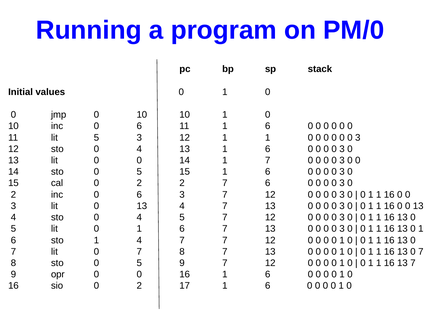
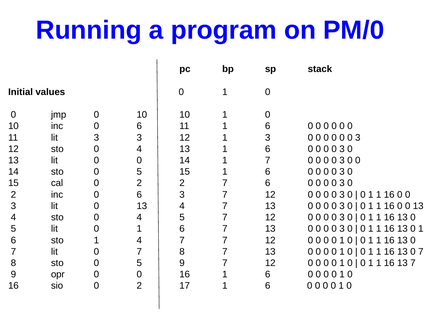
lit 5: 5 -> 3 (96, 138)
12 1 1: 1 -> 3 (268, 138)
